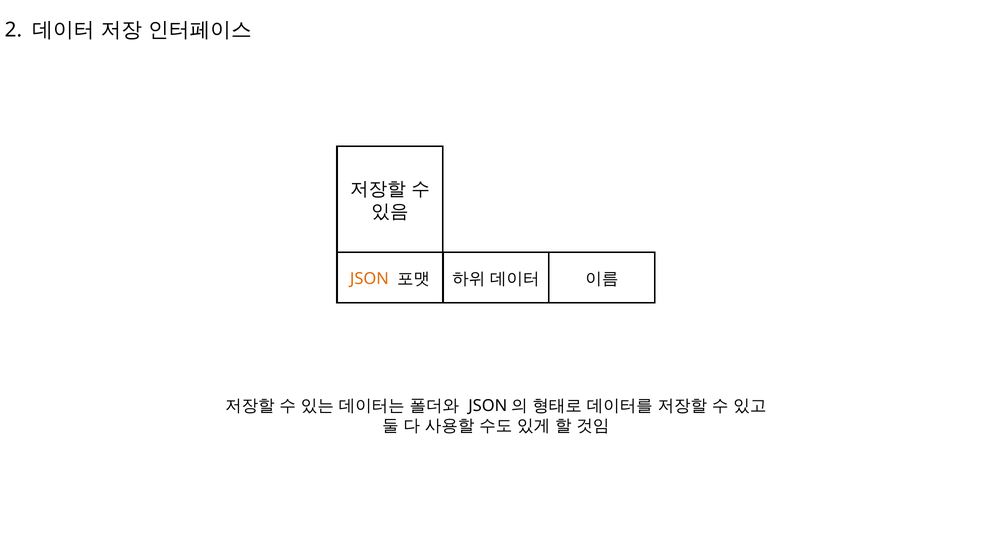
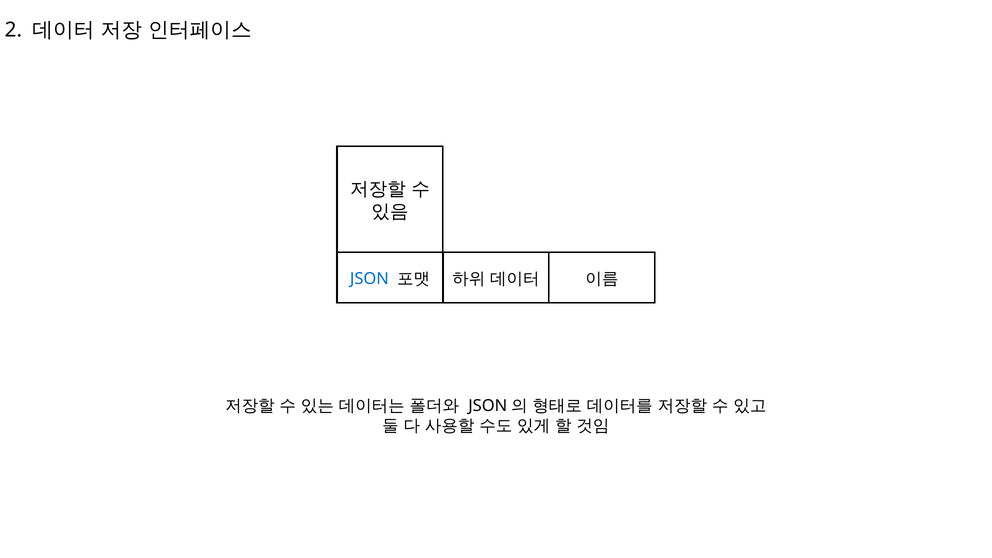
JSON colour: orange -> blue (369, 279)
